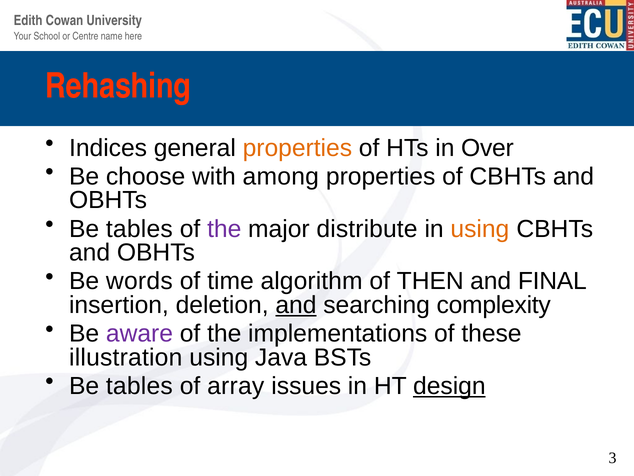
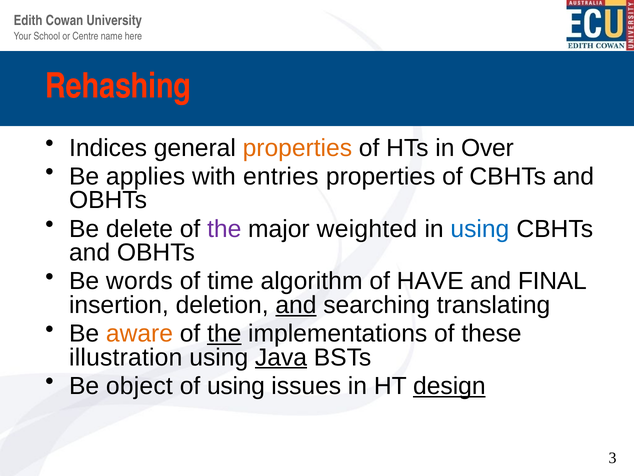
choose: choose -> applies (146, 176)
among: among -> entries (281, 176)
tables: tables -> delete (139, 229)
distribute: distribute -> weighted (367, 229)
using colour: orange -> blue (480, 229)
THEN: THEN -> HAVE (430, 281)
complexity: complexity -> translating (494, 305)
aware colour: purple -> orange (139, 333)
the underline: none -> present (224, 333)
Java underline: none -> present (281, 357)
tables: tables -> object (139, 386)
of array: array -> using (236, 386)
